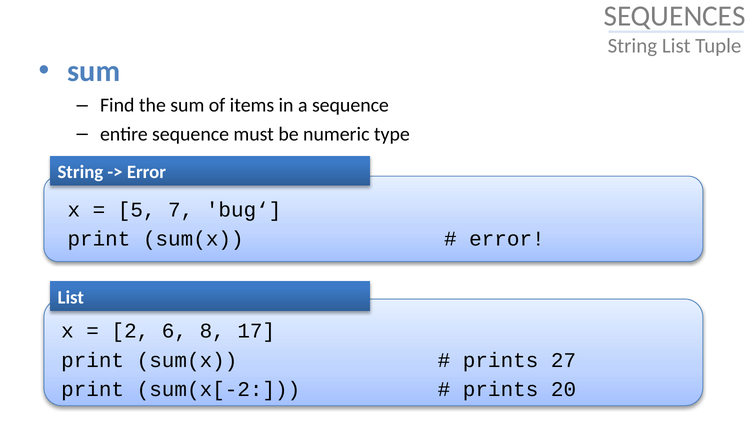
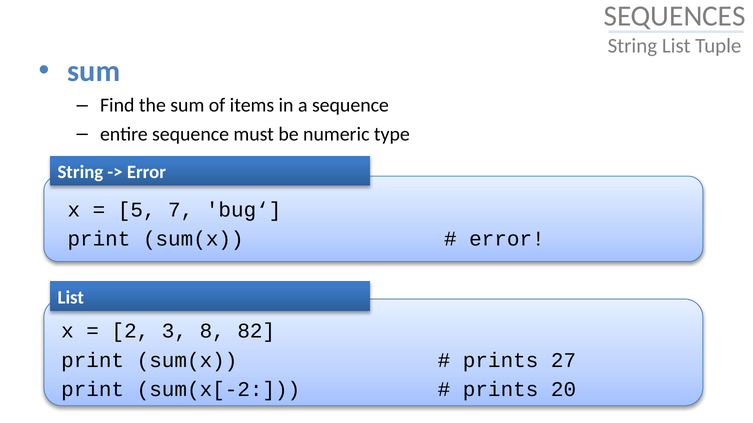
6: 6 -> 3 (174, 332)
17: 17 -> 82 (256, 332)
